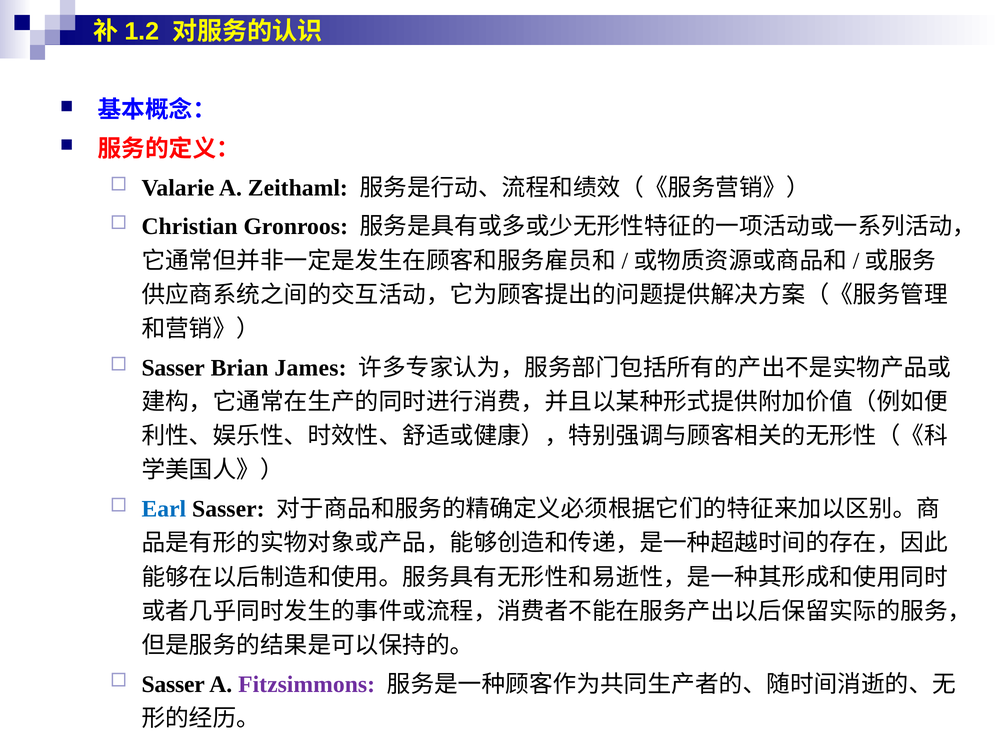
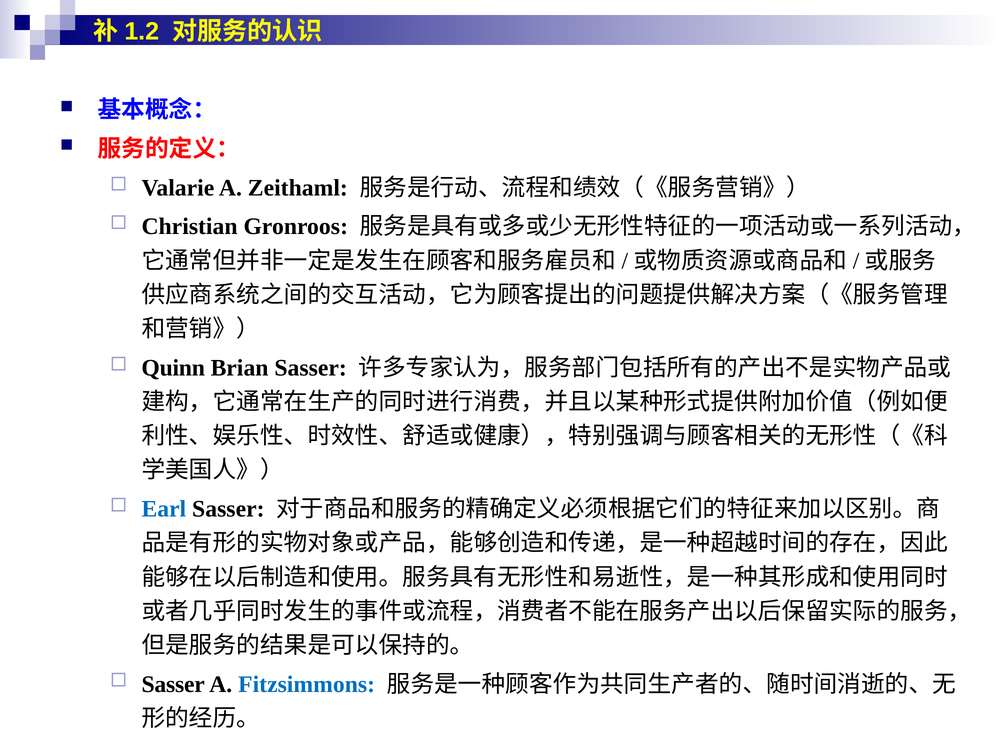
Sasser: Sasser -> Quinn (173, 368)
Brian James: James -> Sasser (311, 368)
Fitzsimmons colour: purple -> blue (307, 684)
